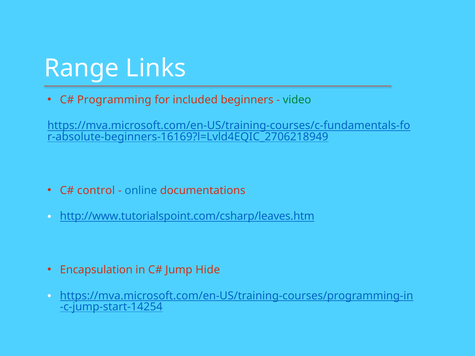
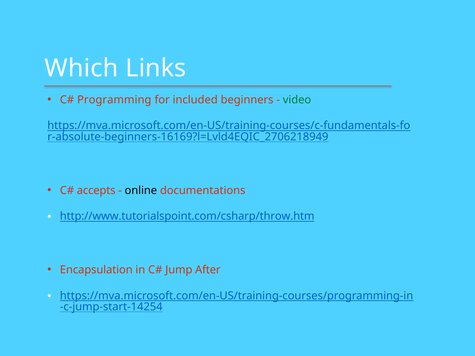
Range: Range -> Which (82, 68)
control: control -> accepts (96, 190)
online colour: blue -> black (141, 190)
http://www.tutorialspoint.com/csharp/leaves.htm: http://www.tutorialspoint.com/csharp/leaves.htm -> http://www.tutorialspoint.com/csharp/throw.htm (187, 216)
Hide: Hide -> After (208, 270)
